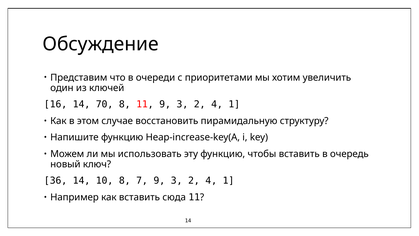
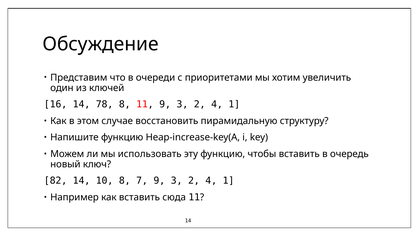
70: 70 -> 78 (105, 104)
36: 36 -> 82 (56, 181)
